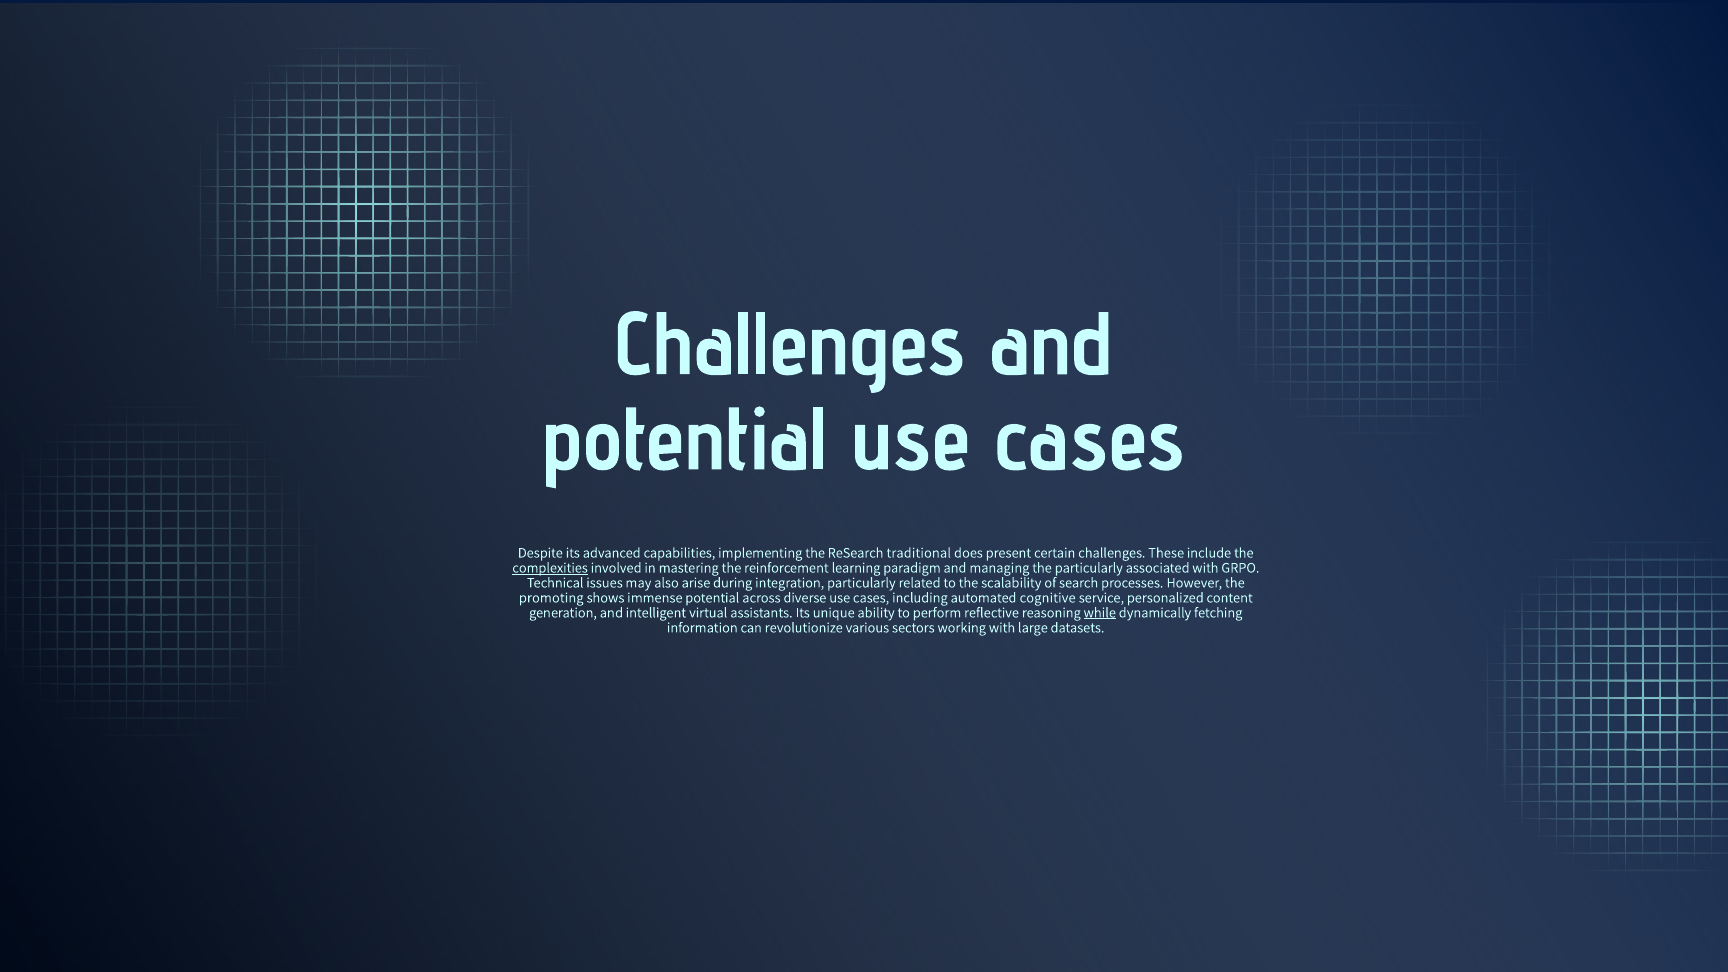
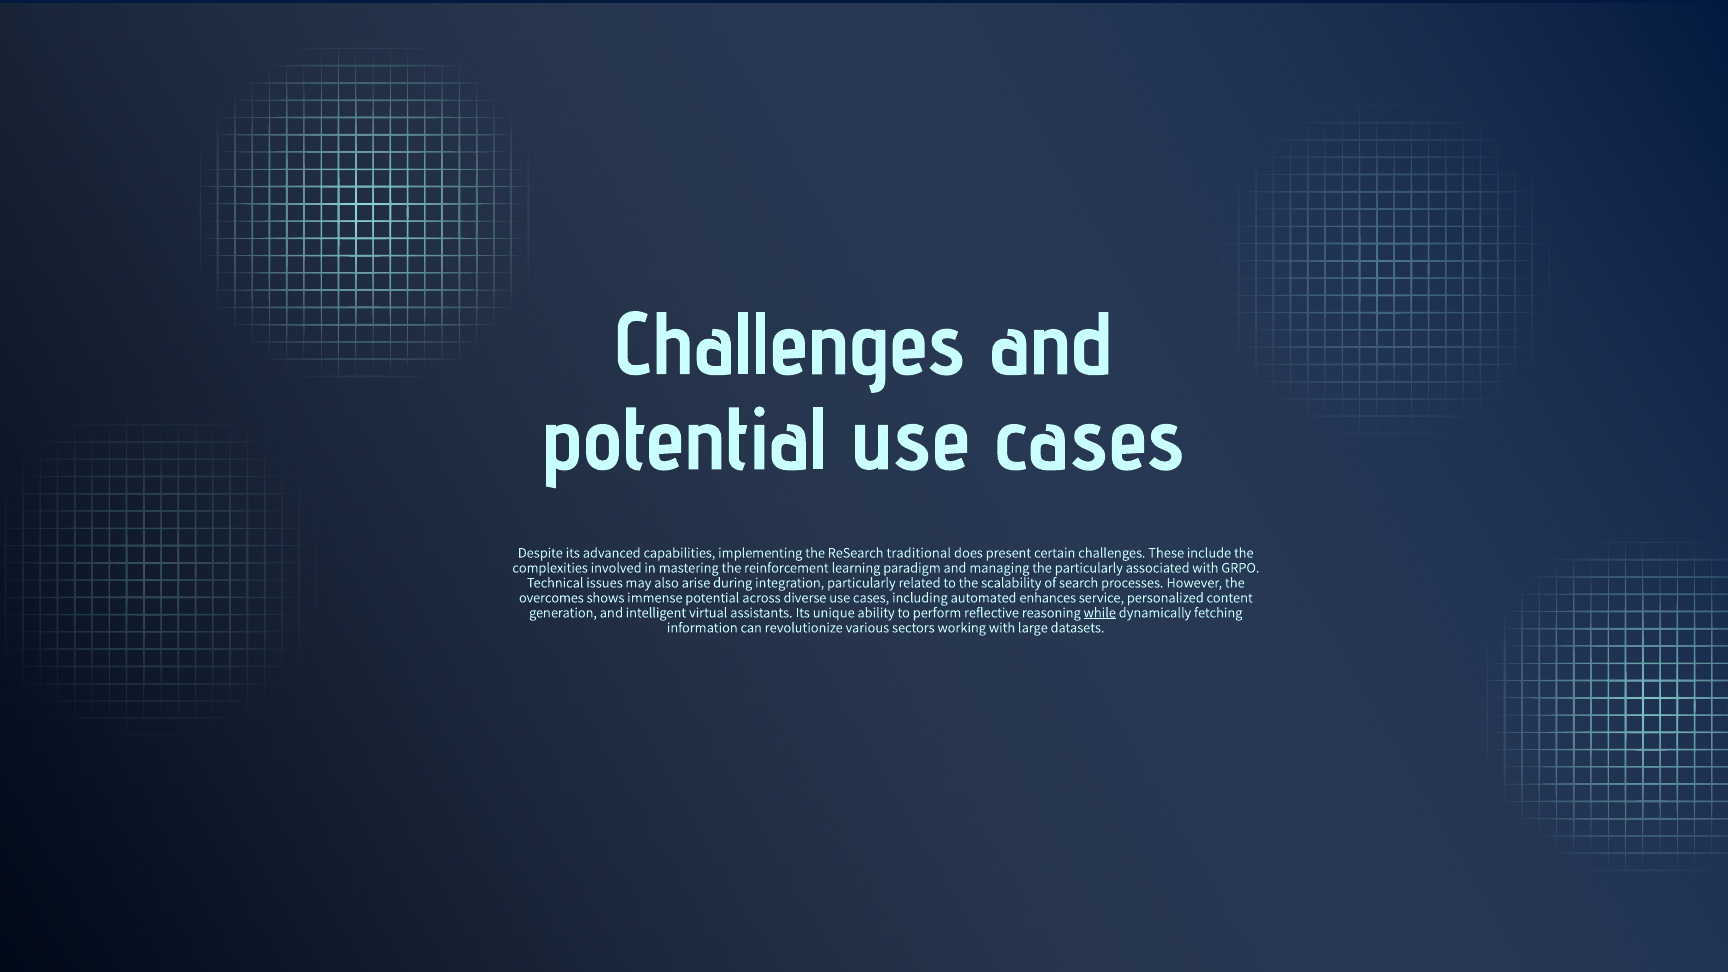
complexities underline: present -> none (550, 568)
promoting: promoting -> overcomes (551, 598)
cognitive: cognitive -> enhances (1048, 598)
